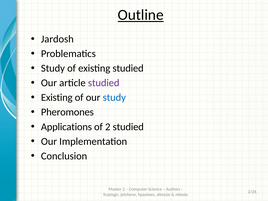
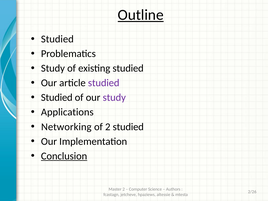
Jardosh: Jardosh -> Studied (57, 39)
Existing: Existing -> Studied (57, 98)
study colour: blue -> purple (114, 98)
Pheromones: Pheromones -> Applications (67, 112)
Applications: Applications -> Networking (66, 127)
Conclusion underline: none -> present (64, 156)
